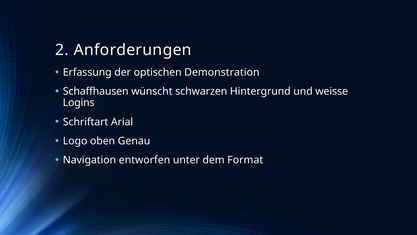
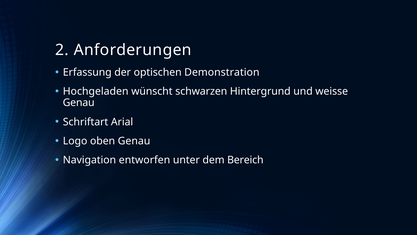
Schaffhausen: Schaffhausen -> Hochgeladen (96, 91)
Logins: Logins -> Genau (79, 103)
Format: Format -> Bereich (245, 160)
